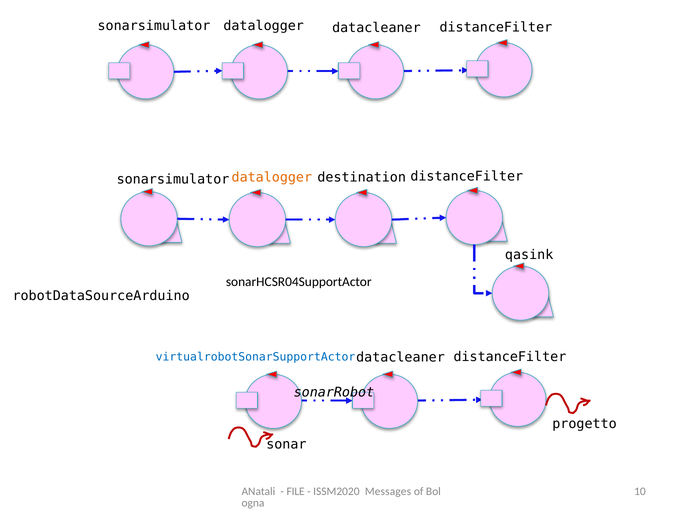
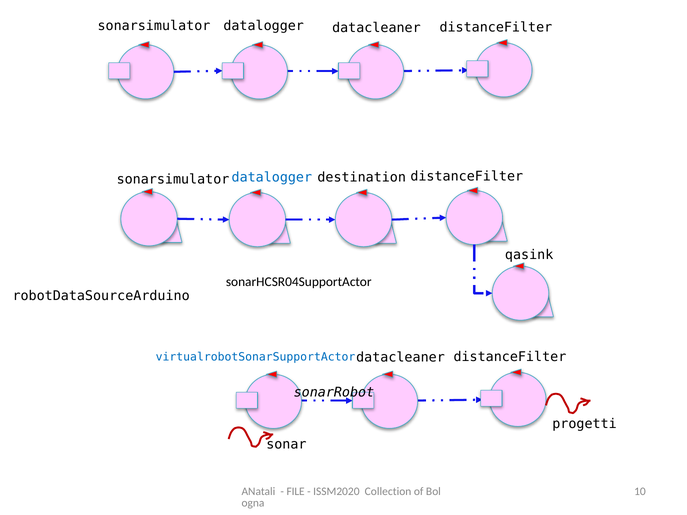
datalogger colour: orange -> blue (272, 178)
progetto: progetto -> progetti (585, 424)
Messages: Messages -> Collection (388, 492)
